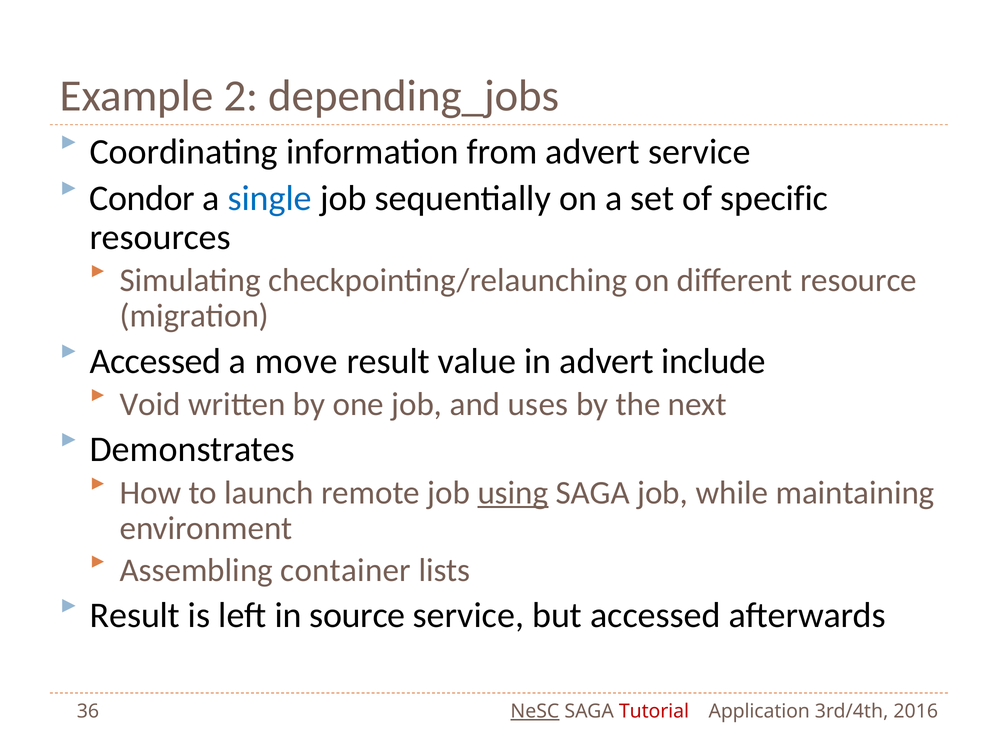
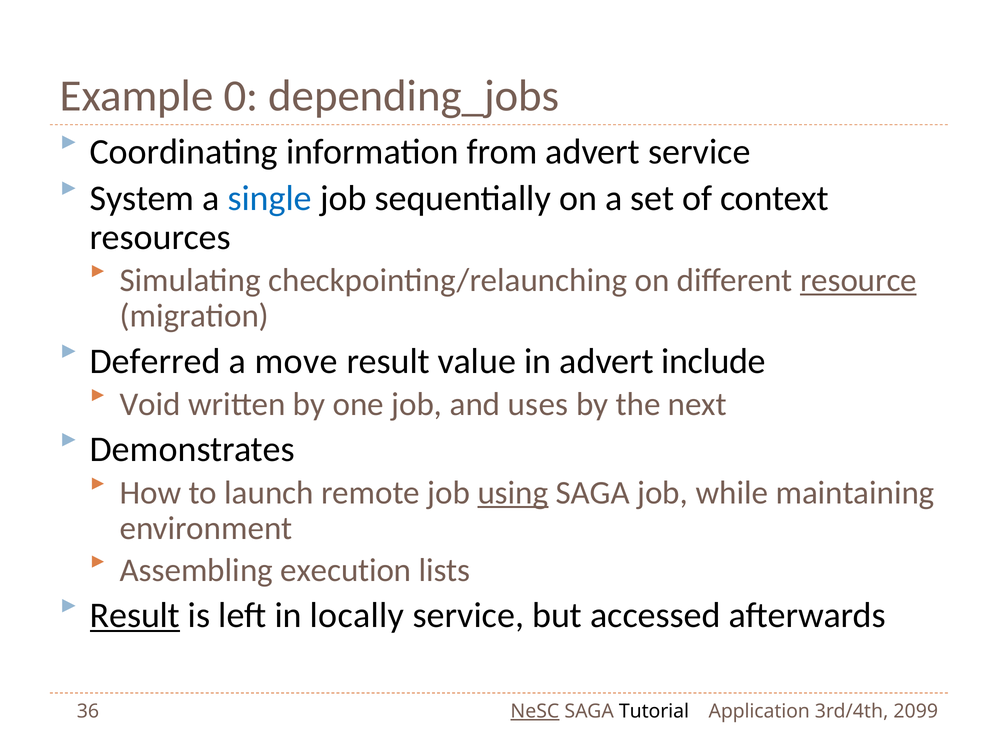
2: 2 -> 0 (241, 96)
Condor: Condor -> System (142, 198)
specific: specific -> context (774, 198)
resource underline: none -> present (858, 280)
Accessed: Accessed -> Deferred (155, 361)
container: container -> execution (346, 571)
Result underline: none -> present (135, 616)
source: source -> locally (357, 616)
Tutorial colour: red -> black (654, 712)
2016: 2016 -> 2099 (916, 712)
